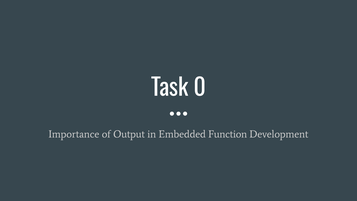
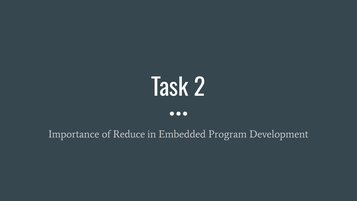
0: 0 -> 2 (200, 88)
Output: Output -> Reduce (129, 134)
Function: Function -> Program (228, 134)
